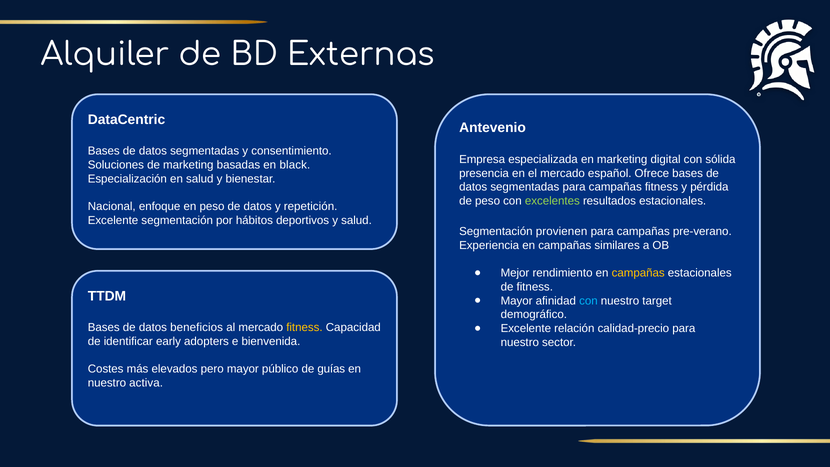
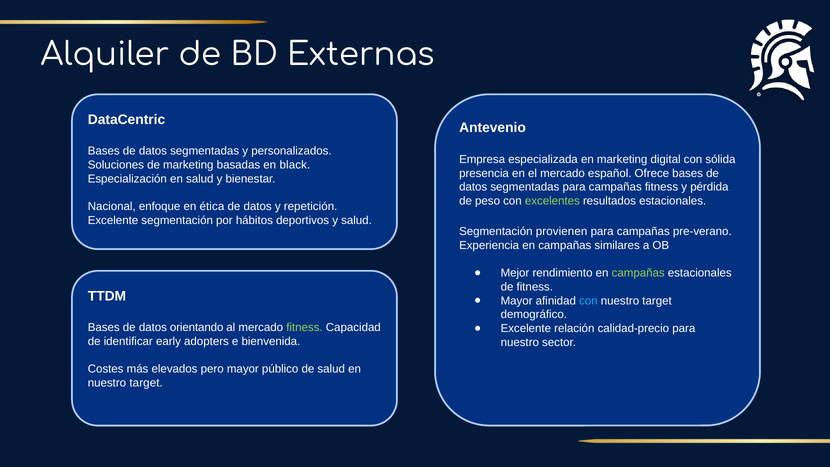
consentimiento: consentimiento -> personalizados (291, 151)
en peso: peso -> ética (212, 207)
campañas colour: yellow -> light green (638, 273)
beneficios: beneficios -> orientando (197, 328)
fitness colour: yellow -> light green (304, 328)
de guías: guías -> salud (331, 369)
activa: activa -> target (146, 383)
